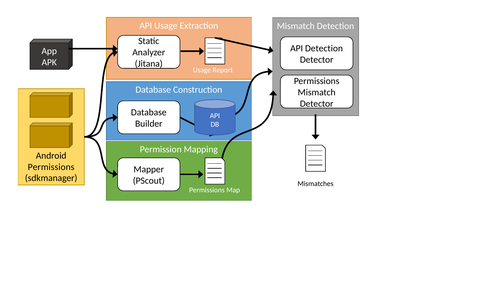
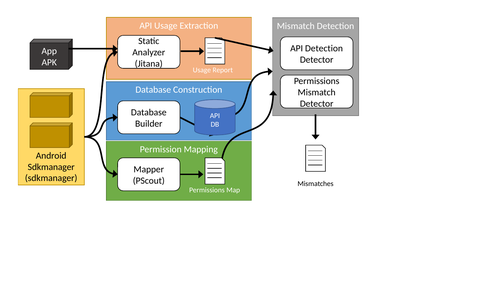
Permissions: Permissions -> Sdkmanager (51, 167)
